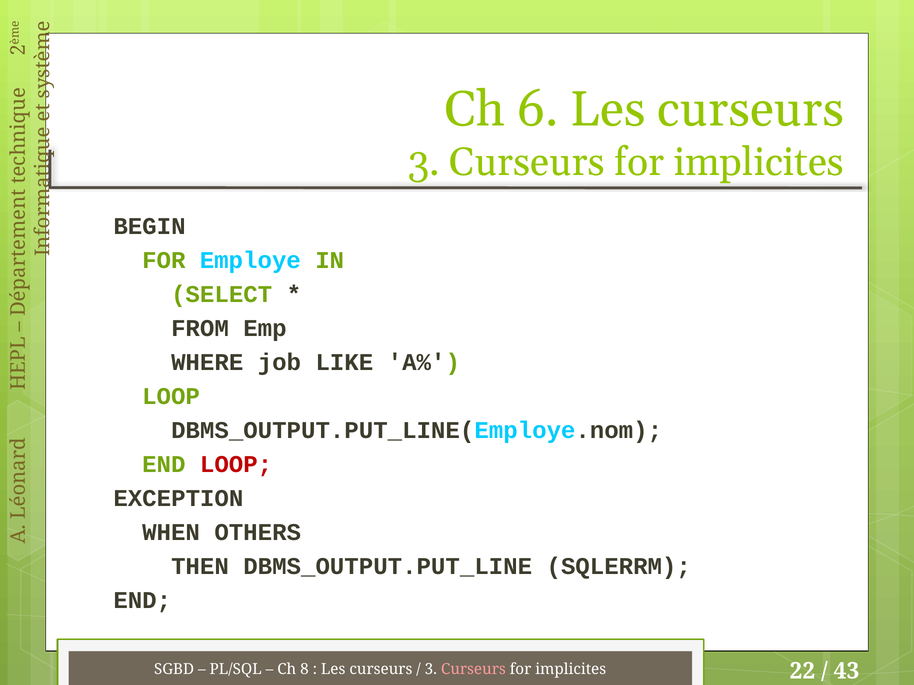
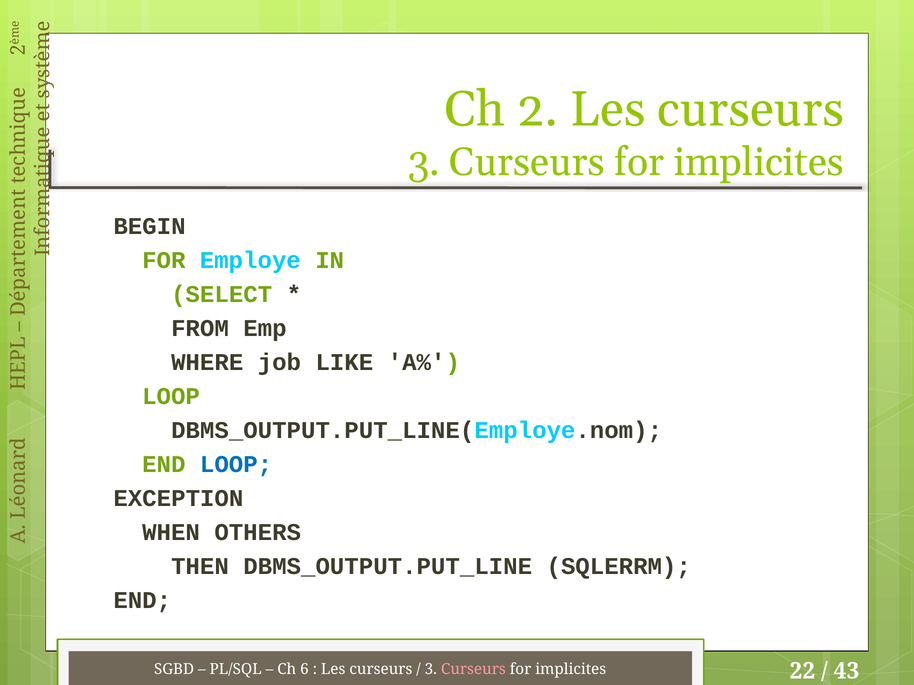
Ch 6: 6 -> 2 (538, 110)
LOOP colour: red -> blue (236, 465)
8: 8 -> 6 (304, 670)
